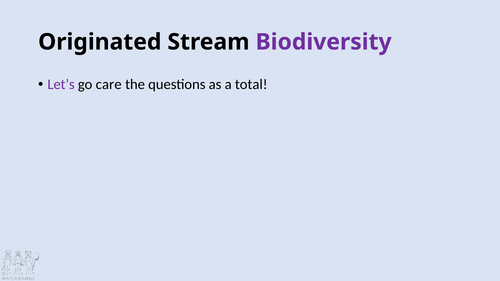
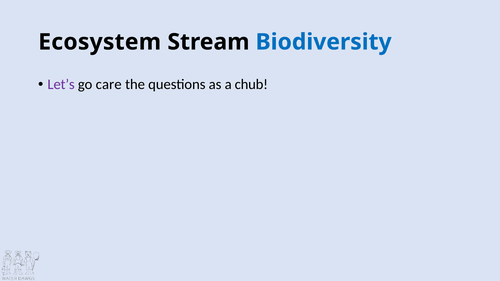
Originated: Originated -> Ecosystem (100, 42)
Biodiversity colour: purple -> blue (324, 42)
total: total -> chub (251, 85)
